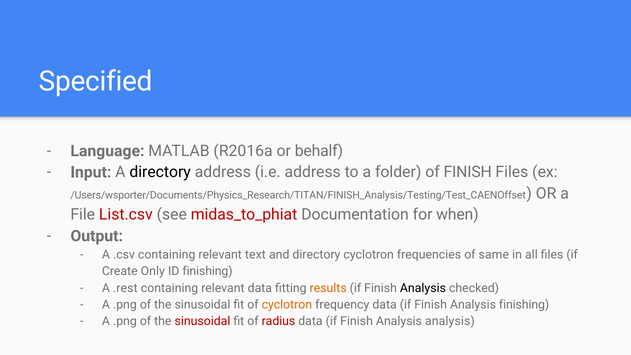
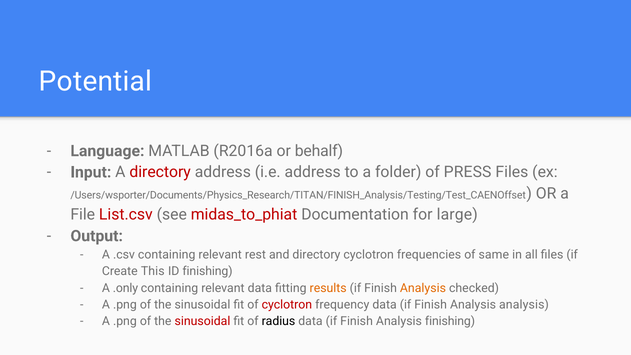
Specified: Specified -> Potential (96, 82)
directory colour: black -> red (160, 172)
of FINISH: FINISH -> PRESS (468, 172)
when: when -> large (457, 215)
text: text -> rest (255, 255)
Only: Only -> This (153, 271)
.rest: .rest -> .only (125, 288)
Analysis colour: black -> orange (423, 288)
cyclotron colour: orange -> red (287, 305)
Analysis finishing: finishing -> analysis (524, 305)
radius colour: red -> black (278, 321)
Analysis analysis: analysis -> finishing (450, 321)
